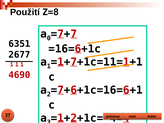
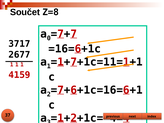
Použití: Použití -> Součet (25, 12)
6351: 6351 -> 3717 (19, 44)
4690: 4690 -> 4159 (19, 75)
